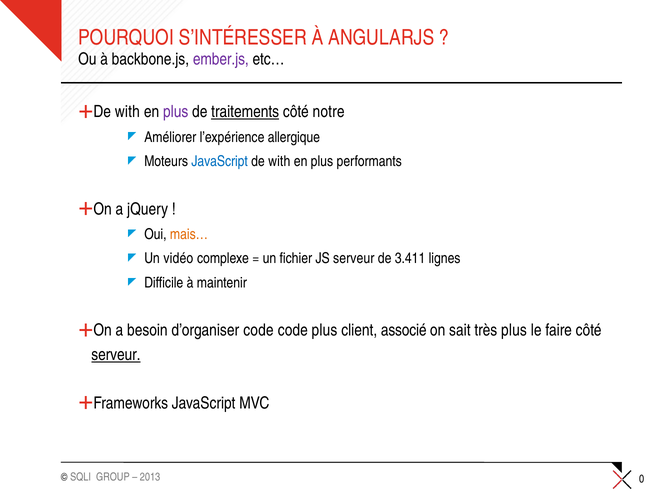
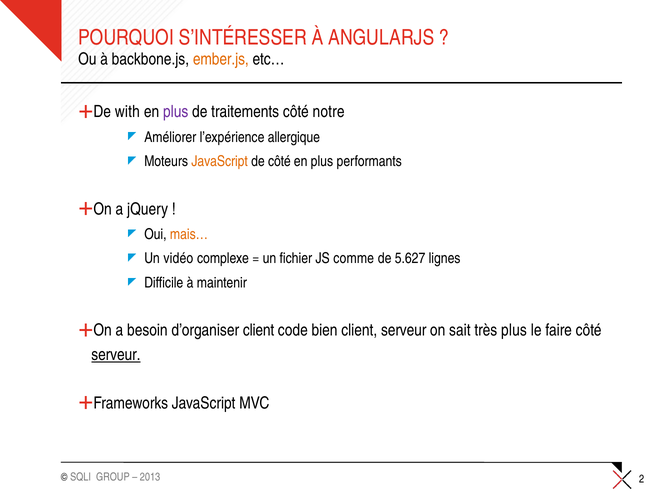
ember.js colour: purple -> orange (221, 59)
traitements underline: present -> none (245, 112)
JavaScript colour: blue -> orange (220, 161)
de with: with -> côté (279, 161)
JS serveur: serveur -> comme (354, 259)
3.411: 3.411 -> 5.627 (410, 259)
d’organiser code: code -> client (259, 330)
code plus: plus -> bien (325, 330)
client associé: associé -> serveur (404, 330)
0: 0 -> 2 (642, 479)
